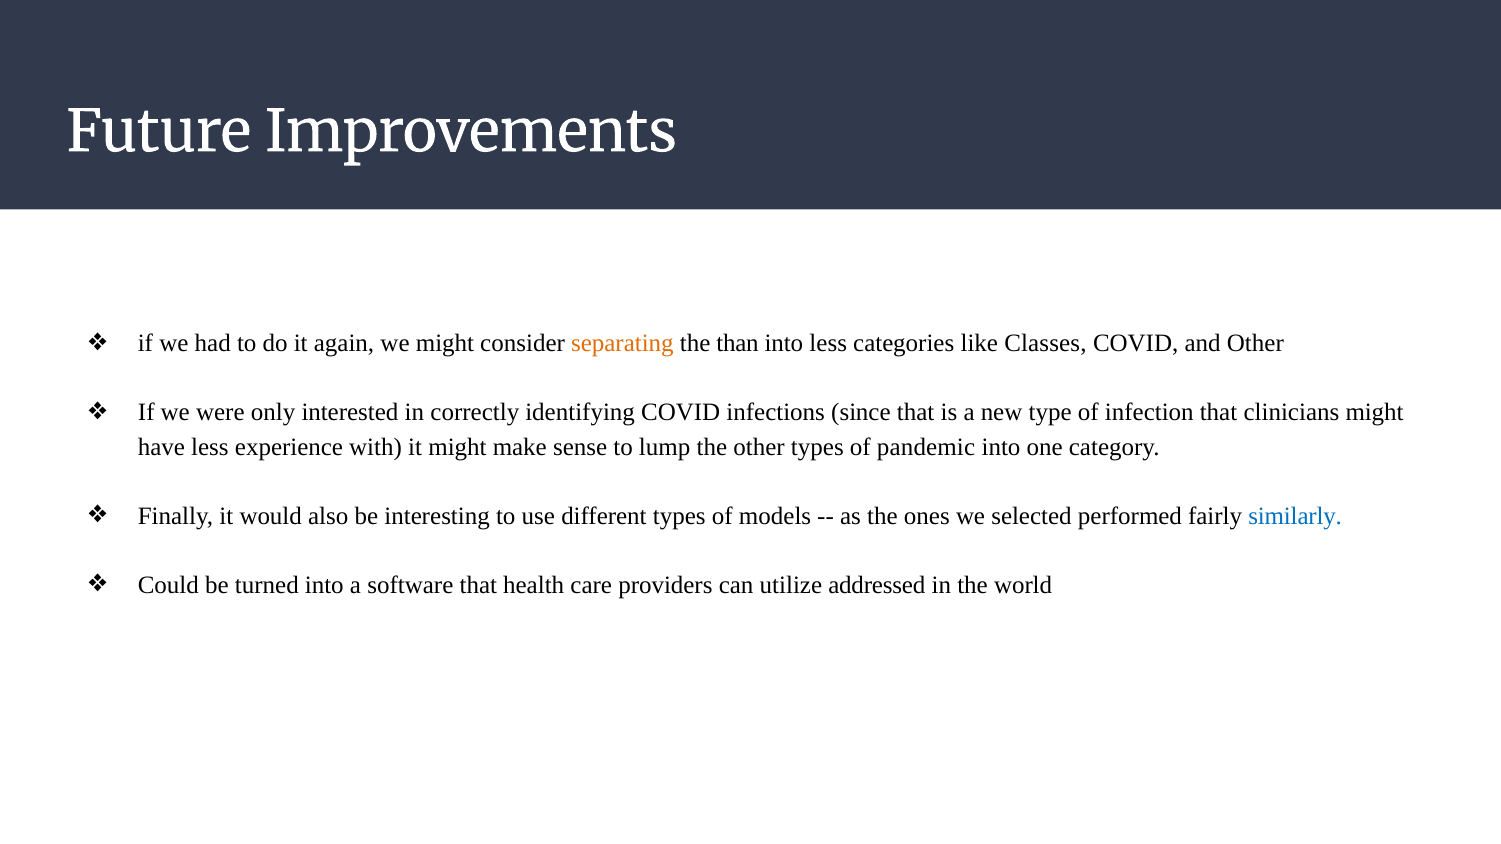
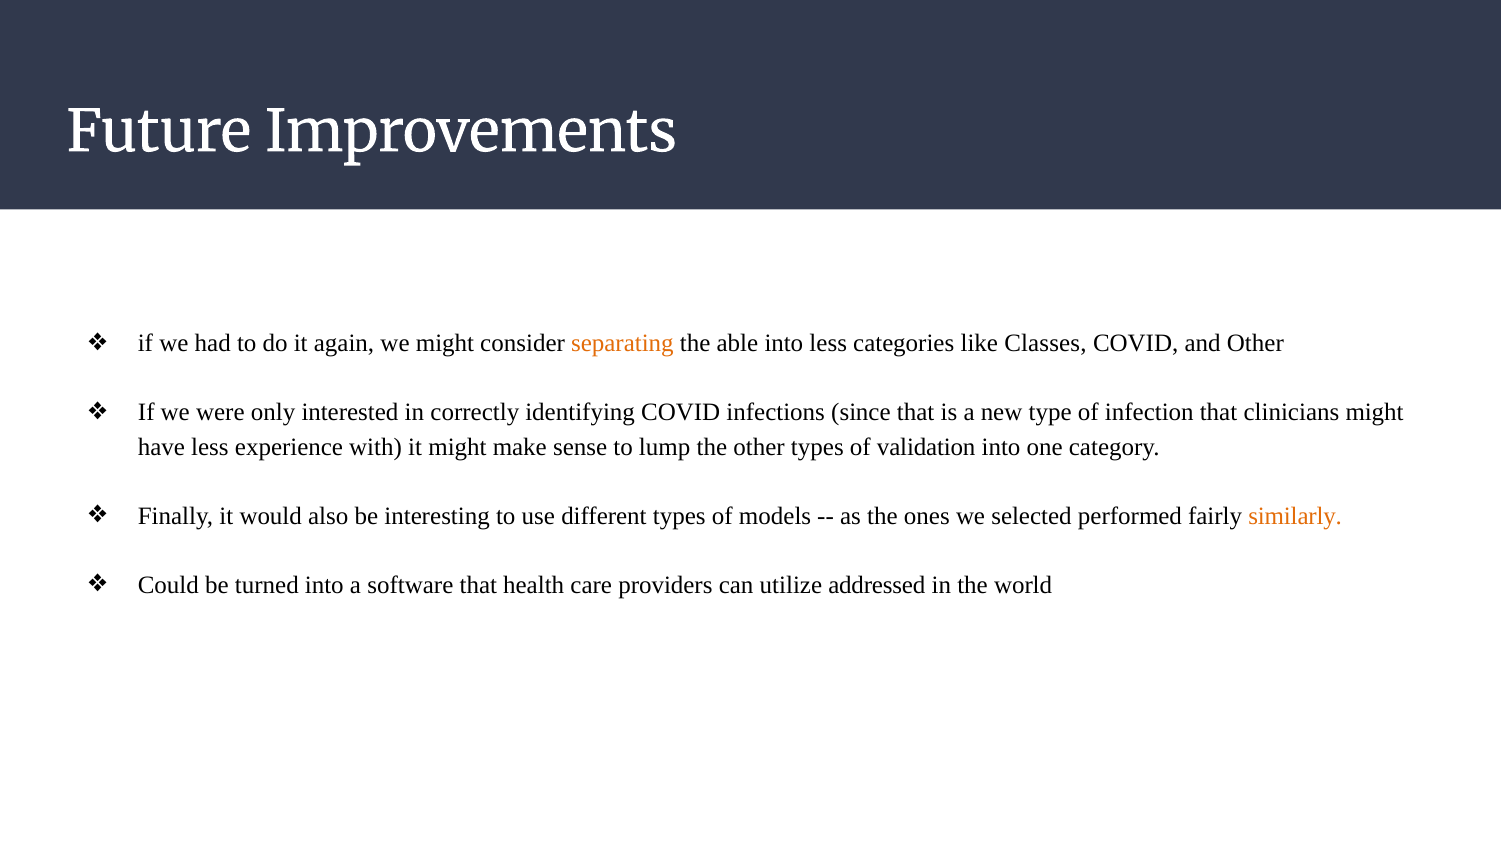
than: than -> able (737, 344)
pandemic: pandemic -> validation (926, 447)
similarly colour: blue -> orange (1295, 516)
